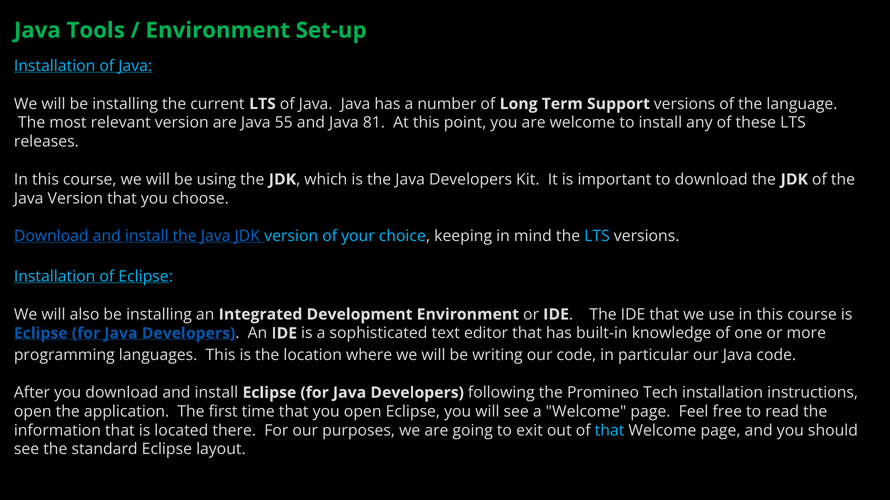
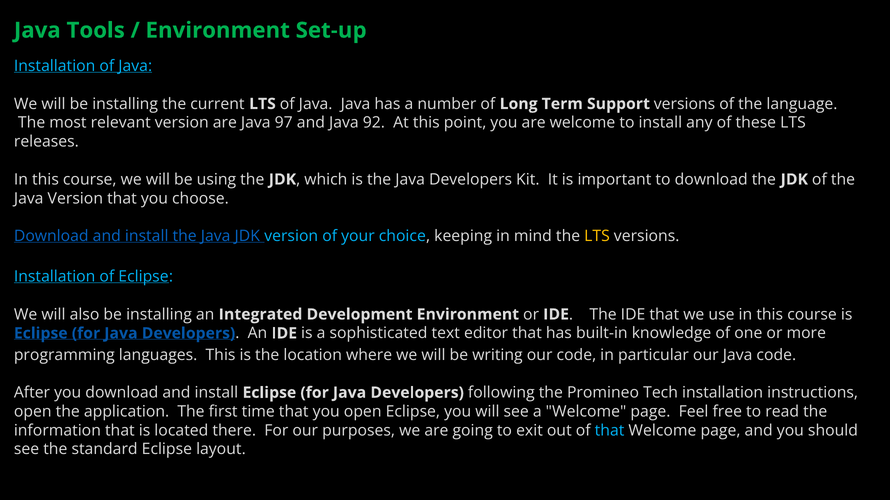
55: 55 -> 97 (284, 123)
81: 81 -> 92 (374, 123)
LTS colour: light blue -> yellow (597, 236)
